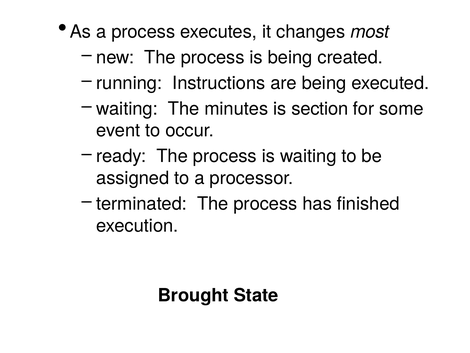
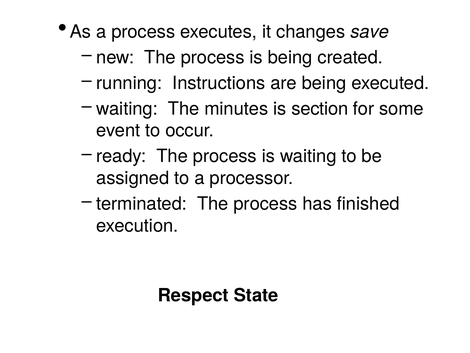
most: most -> save (370, 32)
Brought: Brought -> Respect (193, 295)
